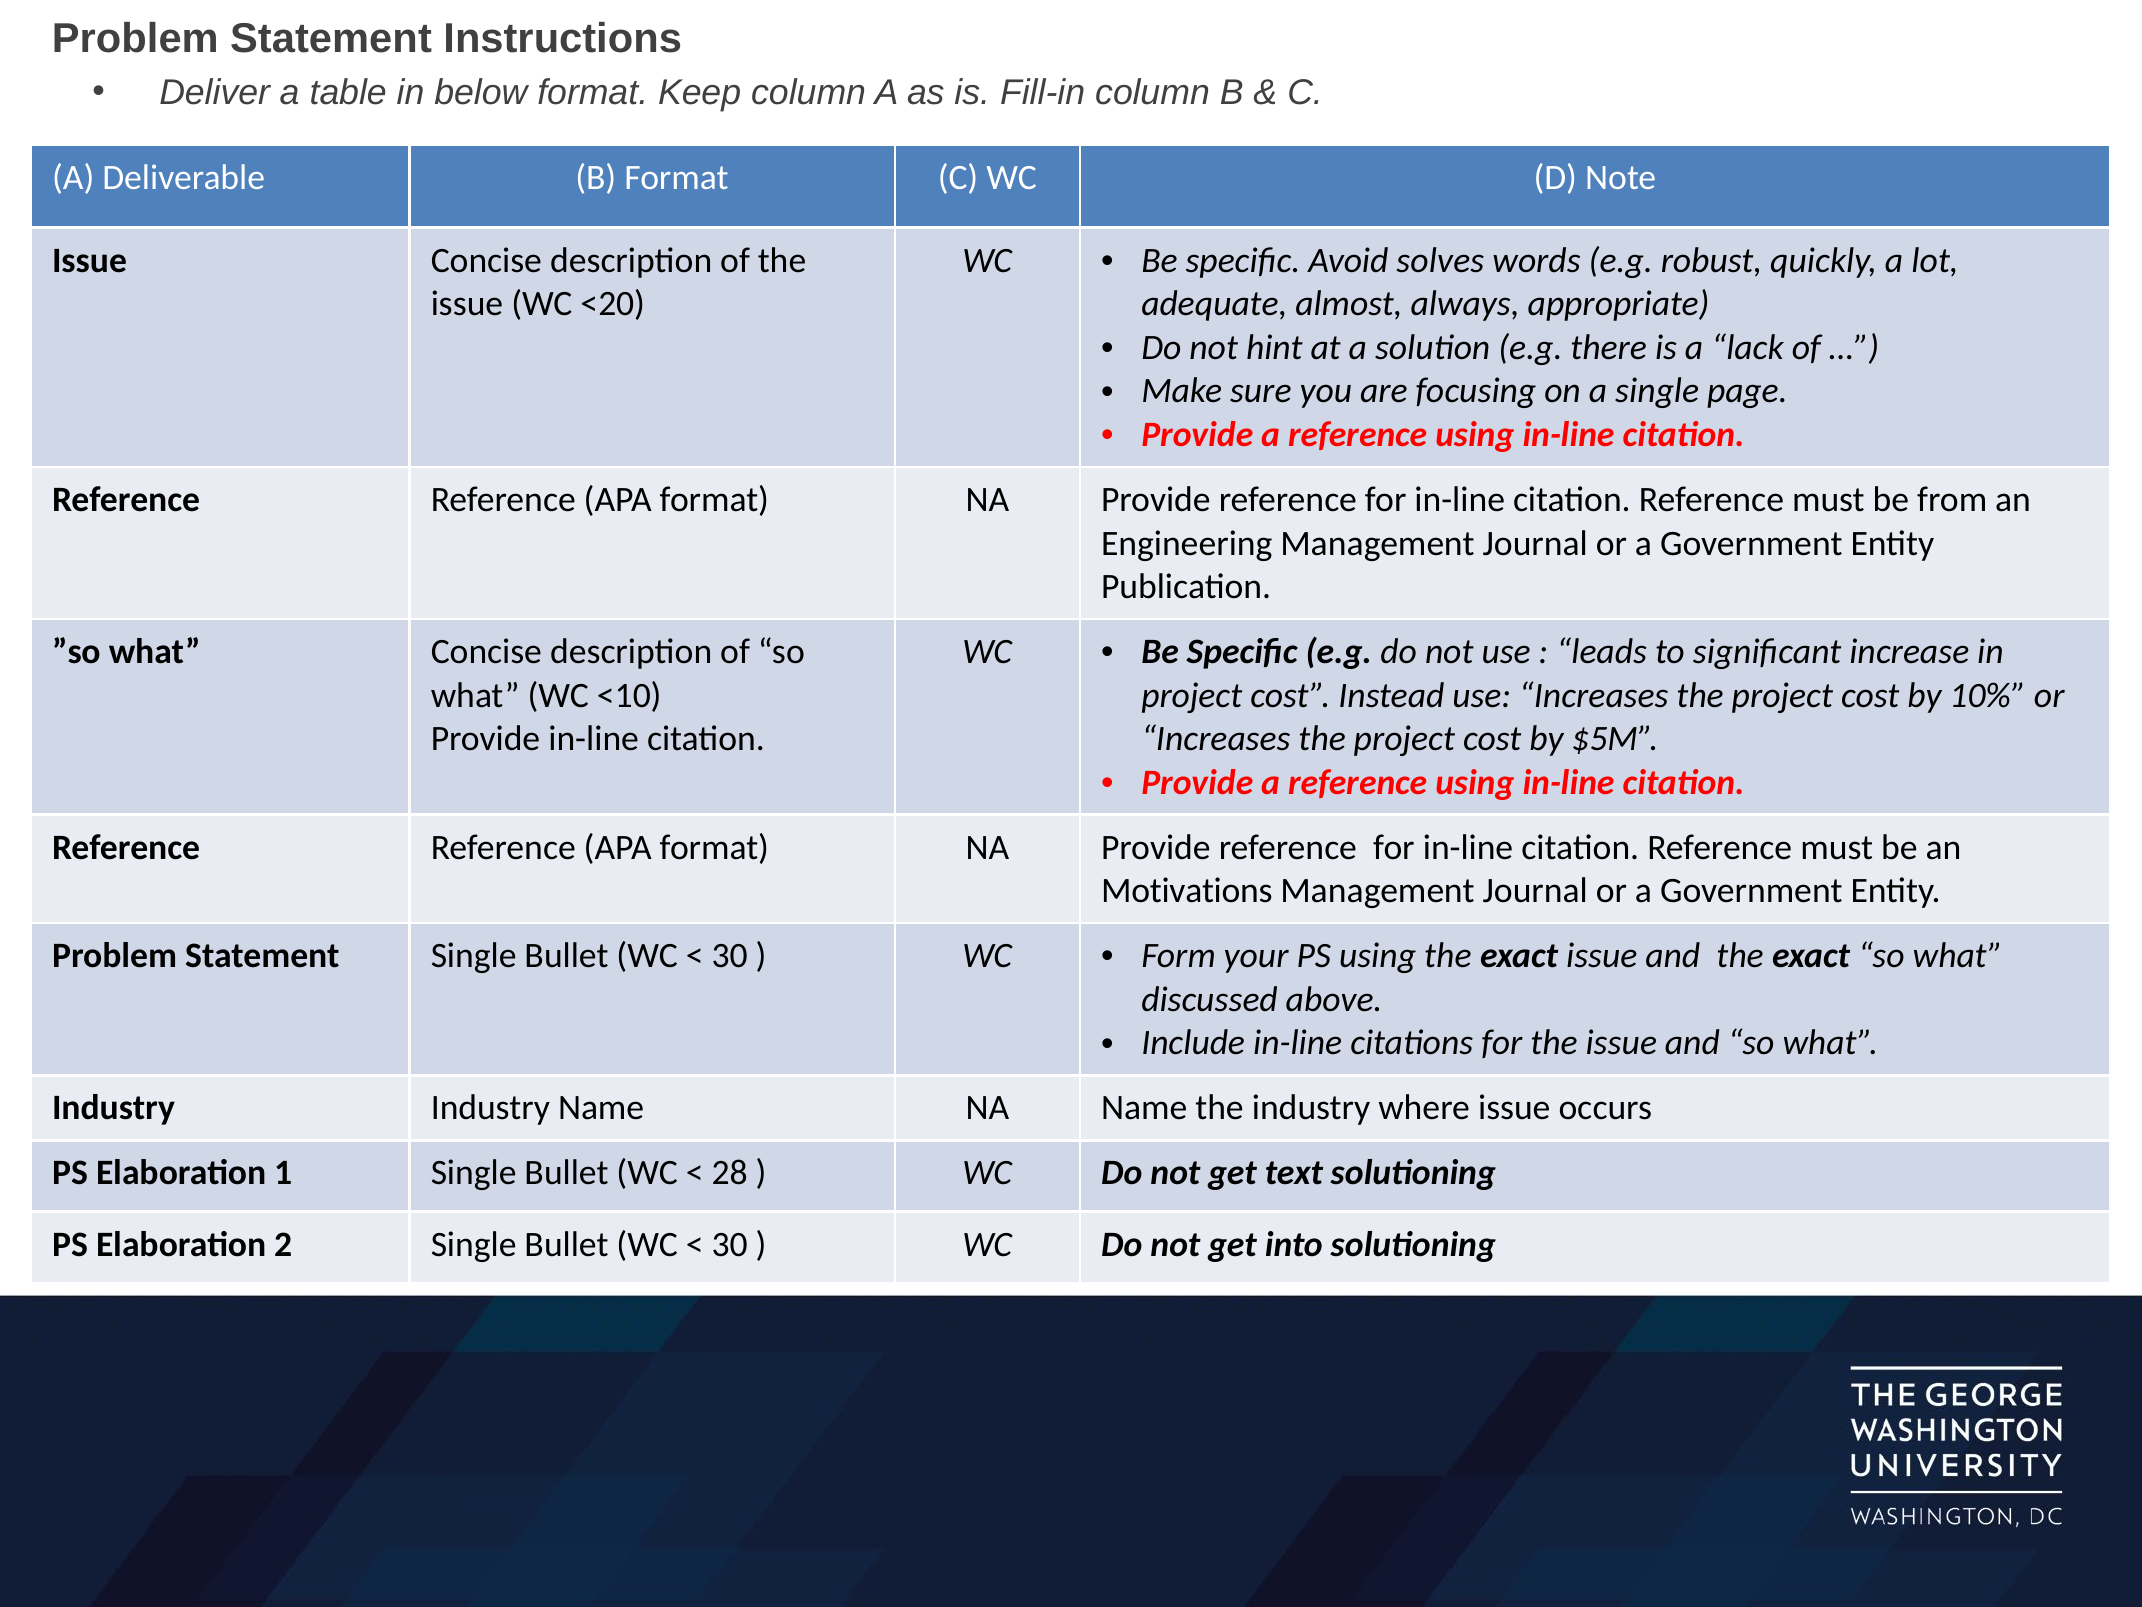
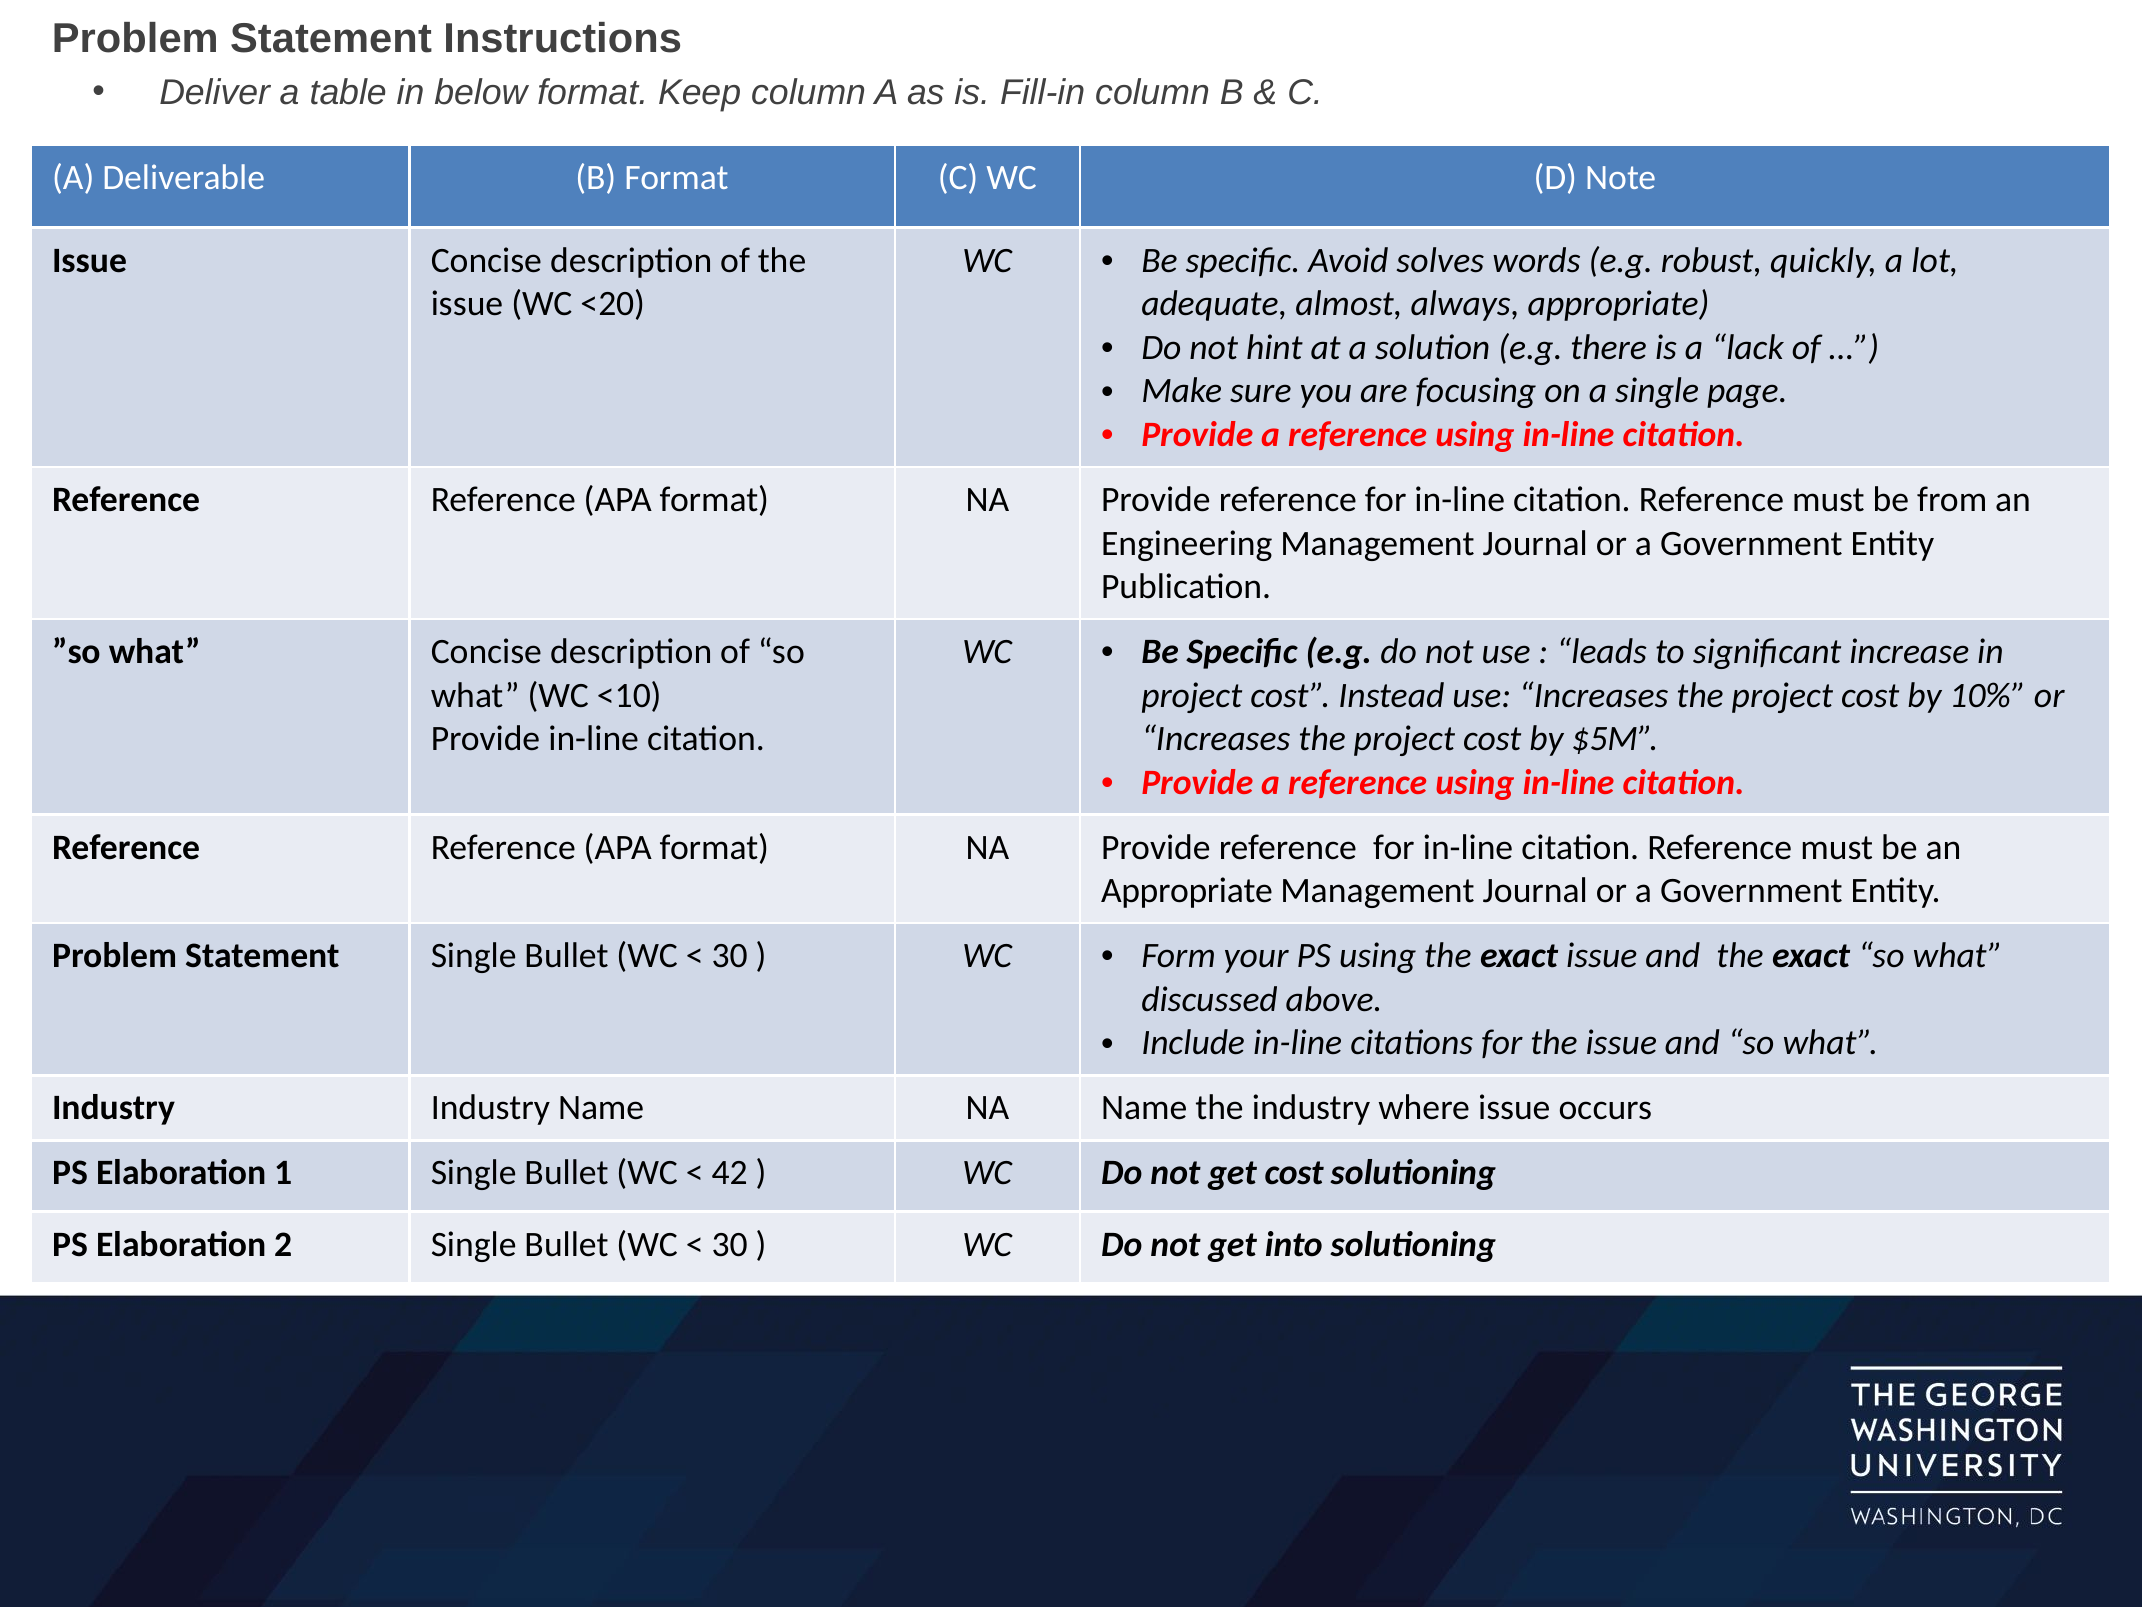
Motivations: Motivations -> Appropriate (1187, 891)
28: 28 -> 42 (730, 1173)
get text: text -> cost (1294, 1173)
